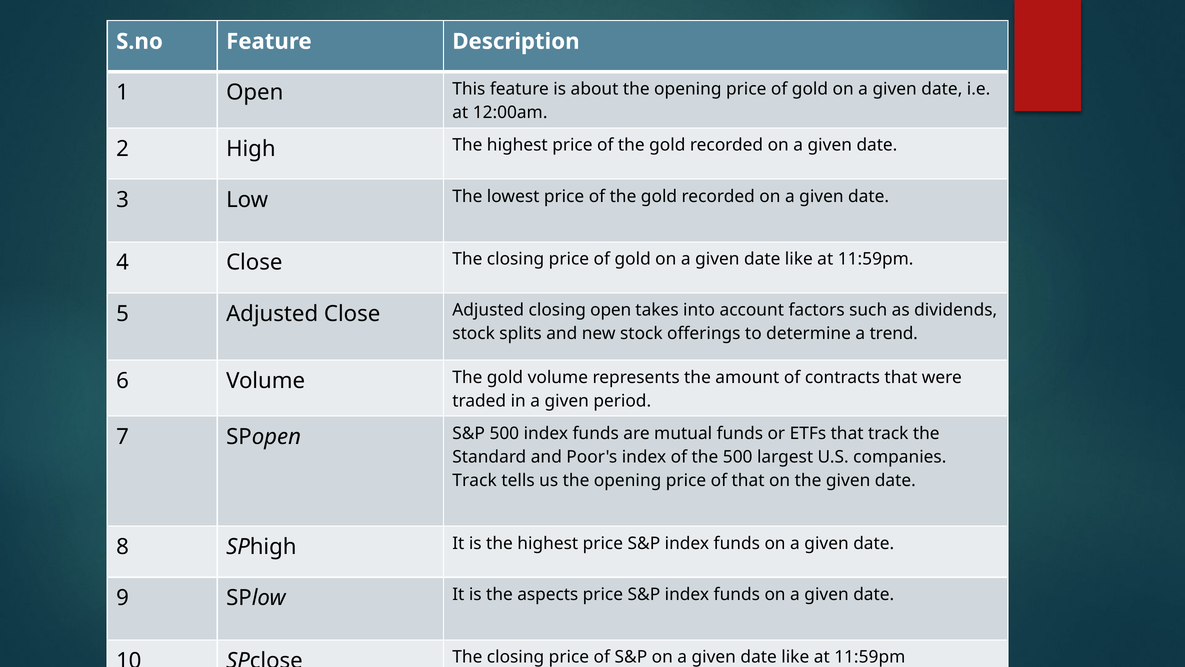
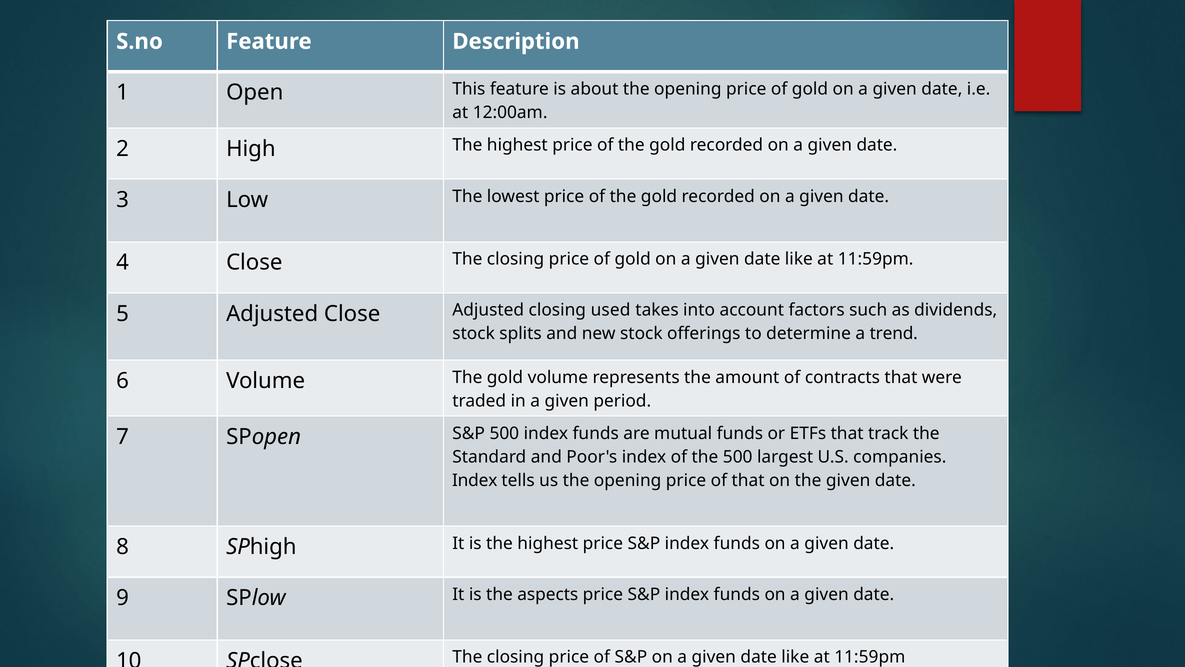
closing open: open -> used (611, 310)
Track: Track -> Index (475, 480)
